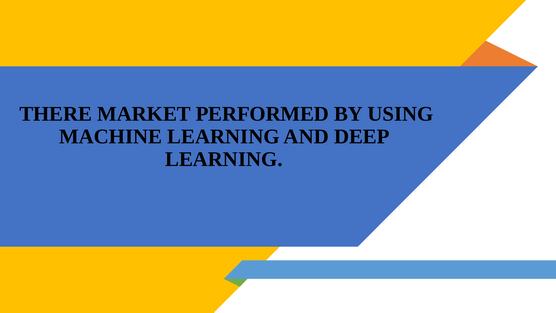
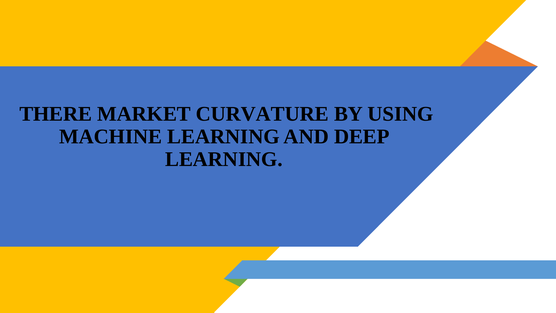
PERFORMED: PERFORMED -> CURVATURE (262, 114)
